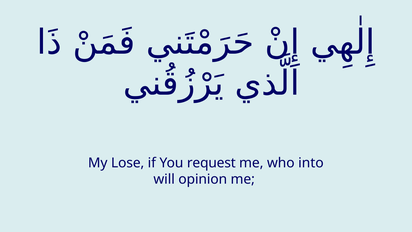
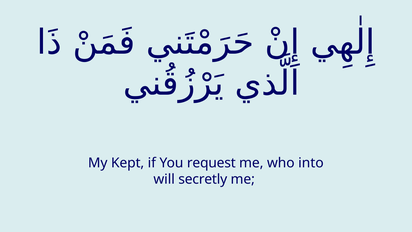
Lose: Lose -> Kept (128, 163)
opinion: opinion -> secretly (203, 179)
